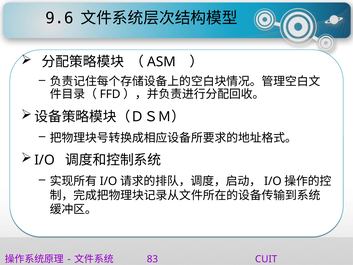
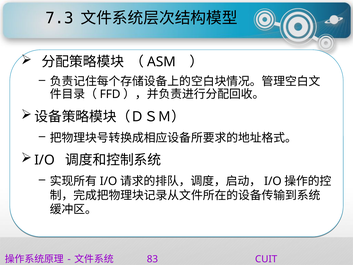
9.6: 9.6 -> 7.3 (59, 18)
